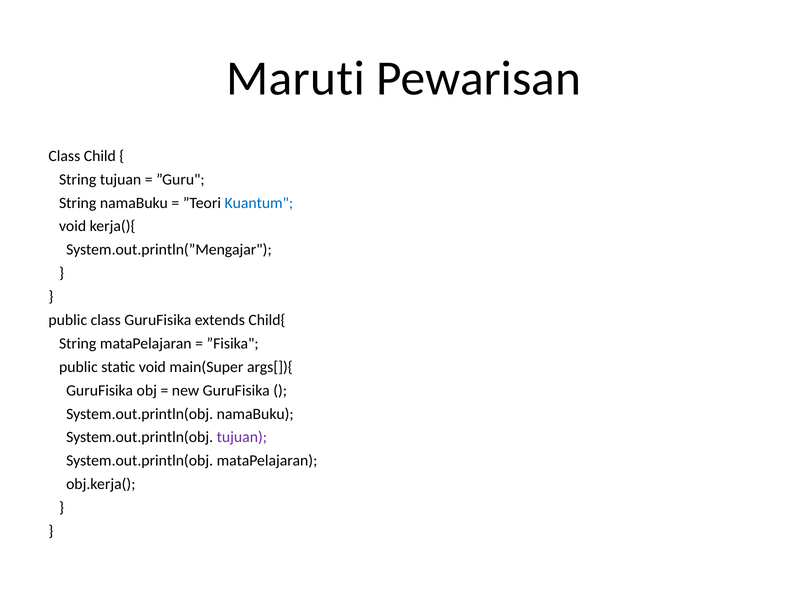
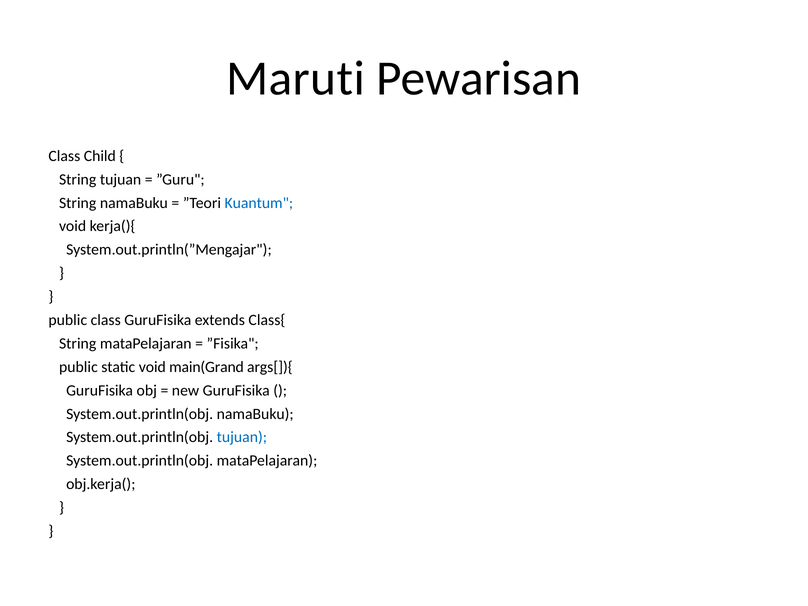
Child{: Child{ -> Class{ (267, 320)
main(Super: main(Super -> main(Grand (207, 367)
tujuan colour: purple -> blue (242, 437)
